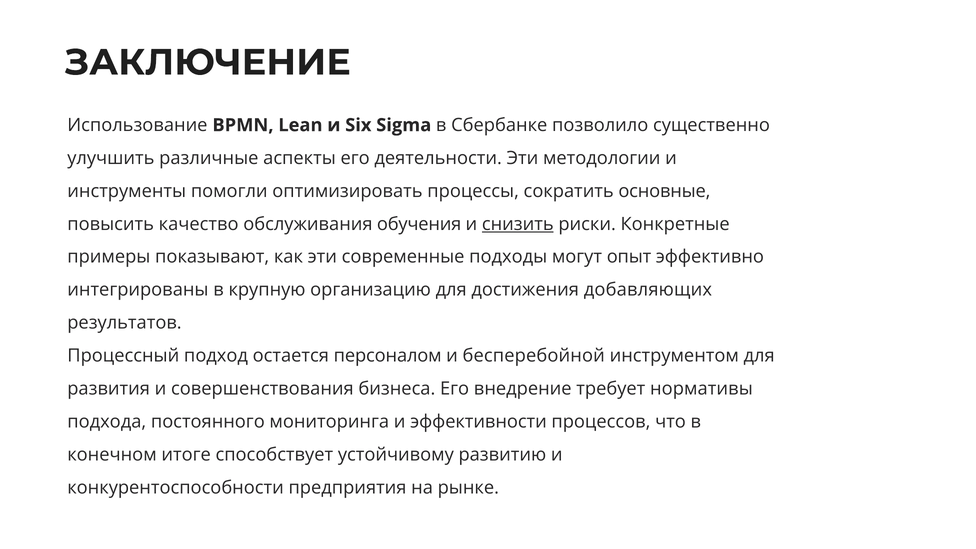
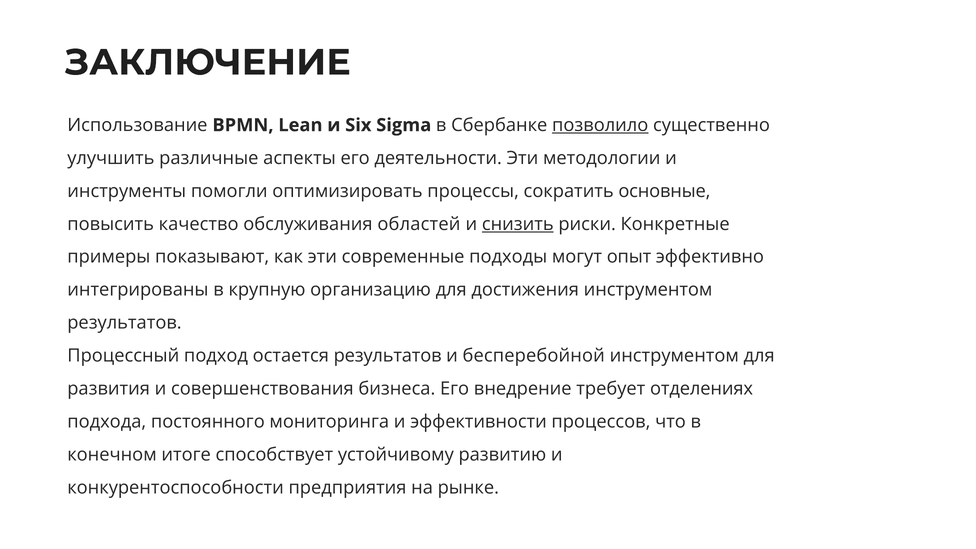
позволило underline: none -> present (600, 125)
обучения: обучения -> областей (419, 224)
достижения добавляющих: добавляющих -> инструментом (648, 290)
остается персоналом: персоналом -> результатов (388, 356)
нормативы: нормативы -> отделениях (702, 389)
